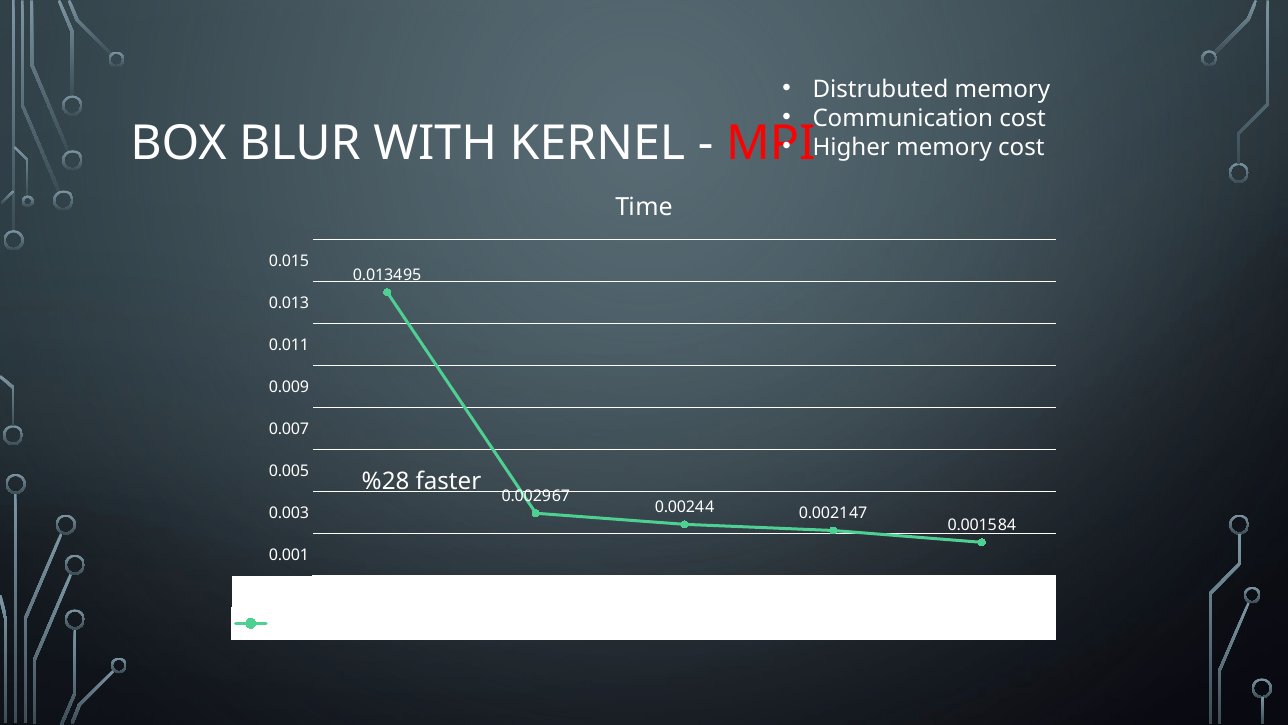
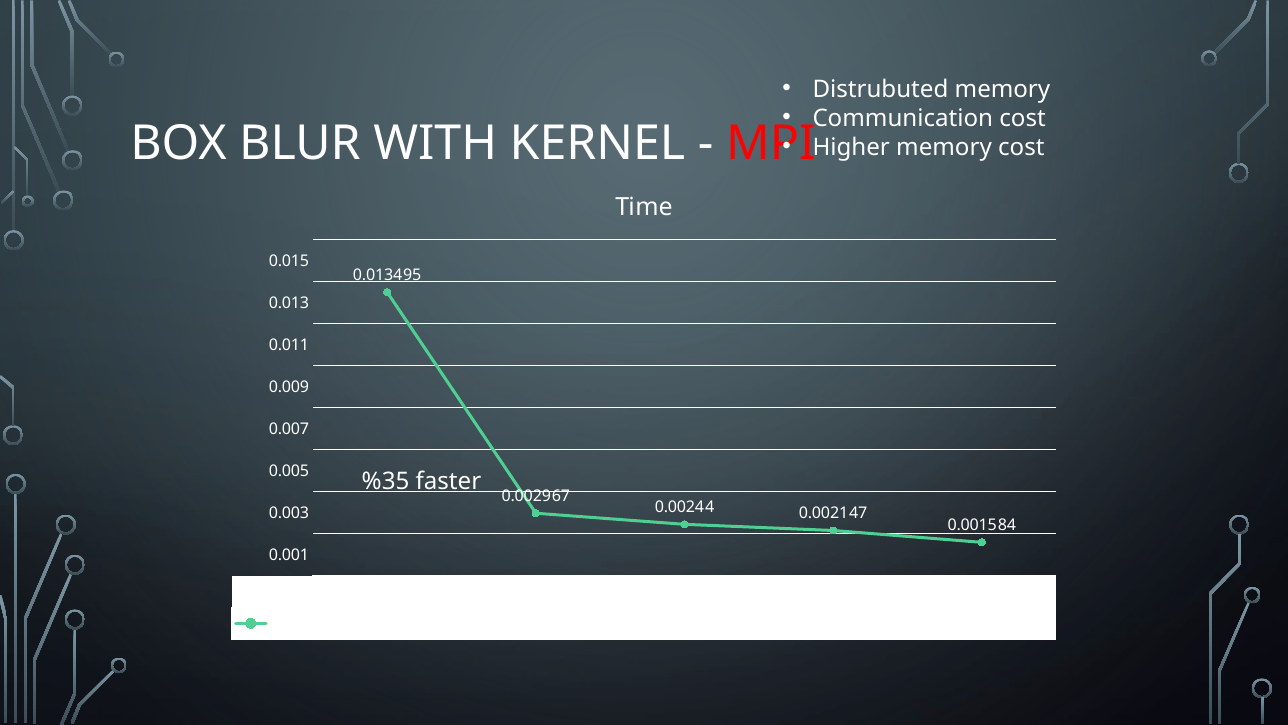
%28: %28 -> %35 (386, 481)
